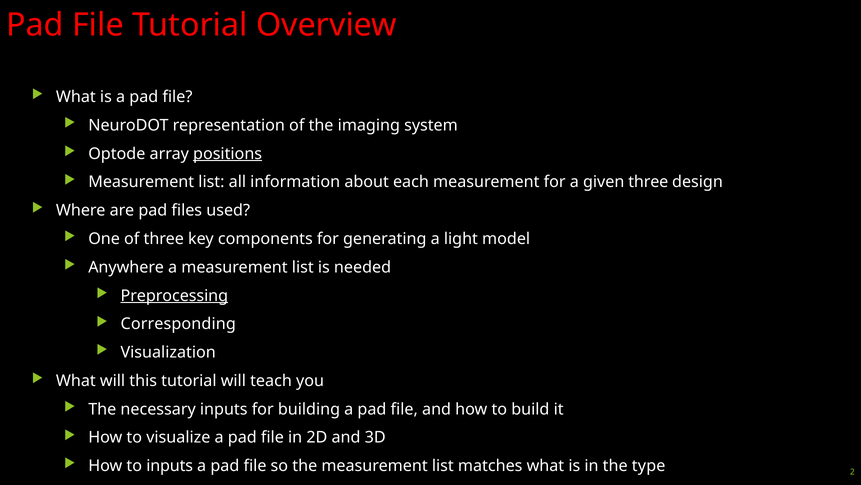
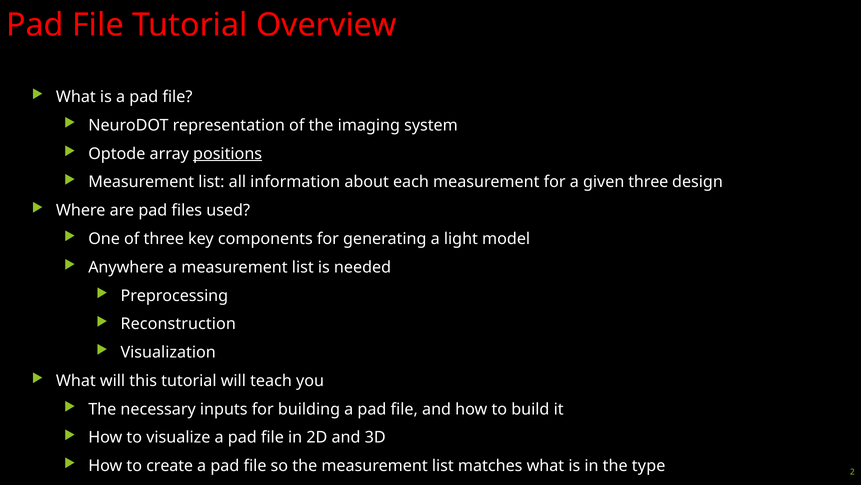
Preprocessing underline: present -> none (174, 295)
Corresponding: Corresponding -> Reconstruction (178, 324)
to inputs: inputs -> create (170, 465)
